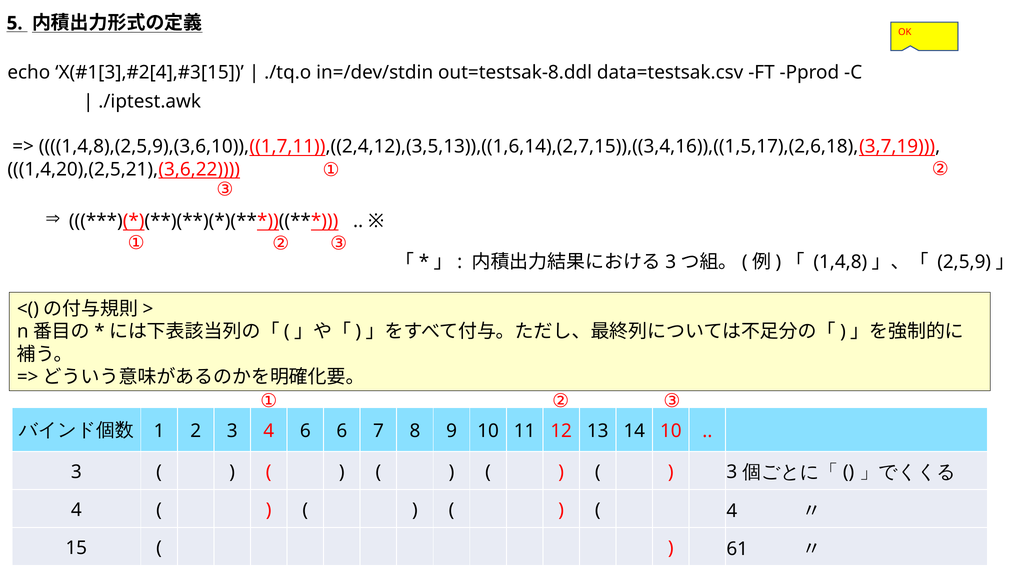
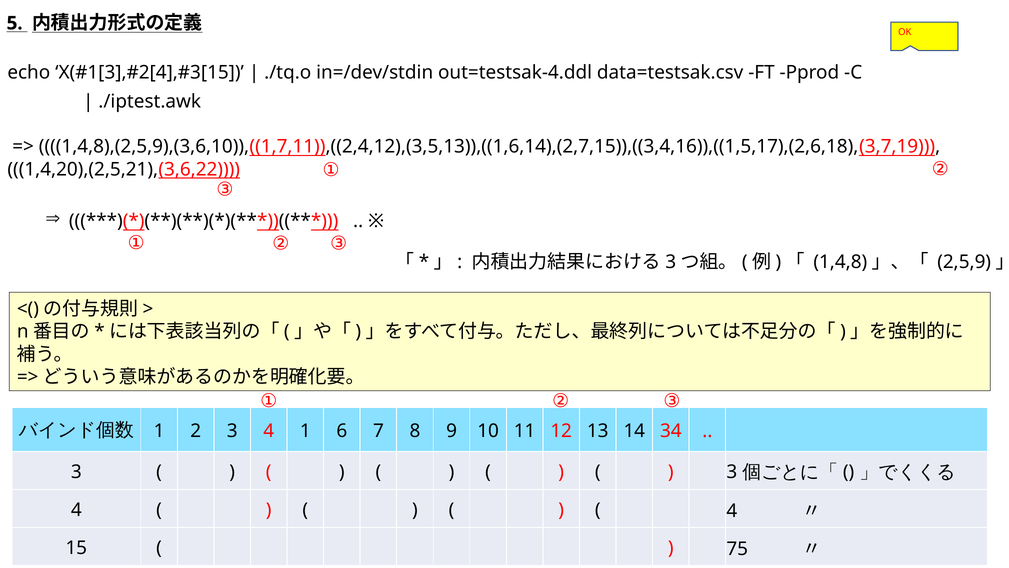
out=testsak-8.ddl: out=testsak-8.ddl -> out=testsak-4.ddl (515, 72)
4 6: 6 -> 1 (305, 431)
14 10: 10 -> 34 (671, 431)
61: 61 -> 75 (737, 549)
